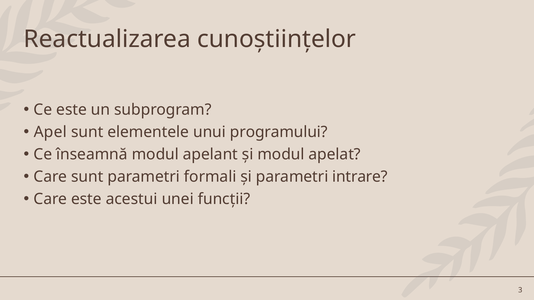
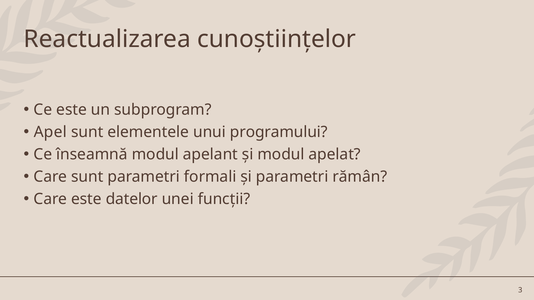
intrare: intrare -> rămân (360, 177)
acestui: acestui -> datelor (132, 199)
